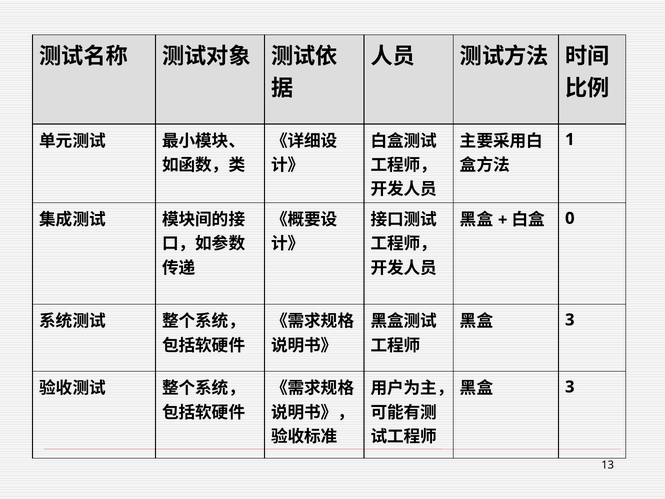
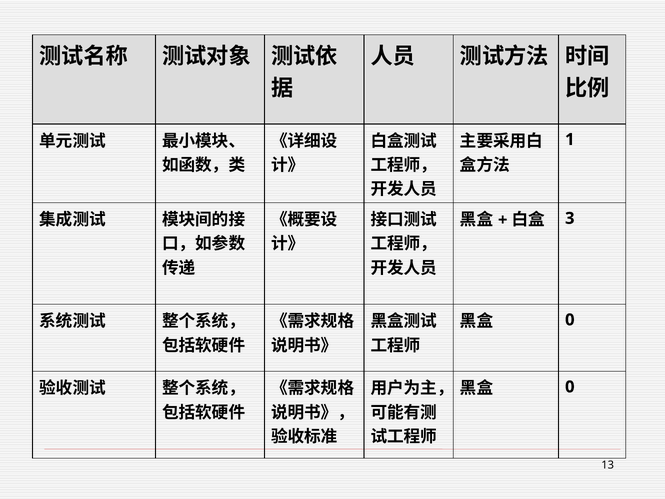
0: 0 -> 3 (570, 218)
3: 3 -> 0 (570, 320)
3: 3 -> 0 (570, 387)
